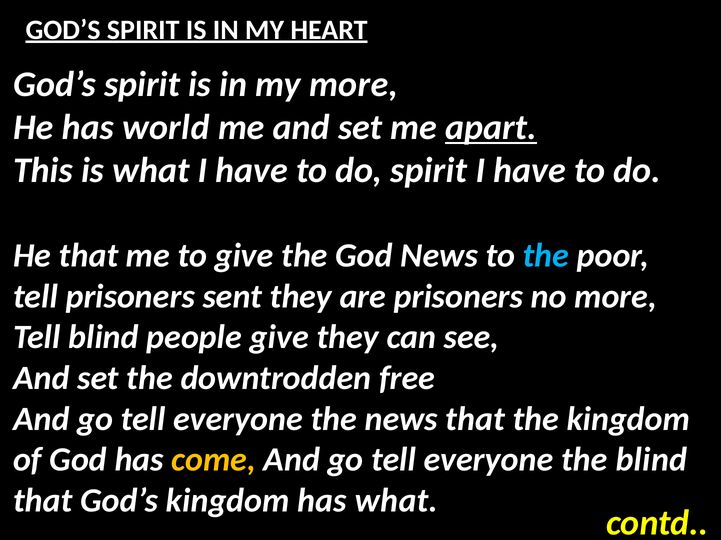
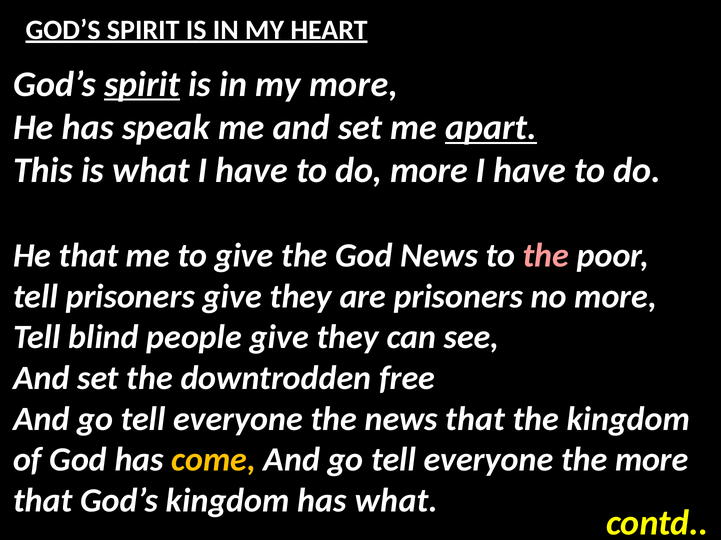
spirit underline: none -> present (142, 84)
world: world -> speak (166, 128)
do spirit: spirit -> more (429, 171)
the colour: light blue -> pink (546, 256)
prisoners sent: sent -> give (232, 297)
the blind: blind -> more (652, 460)
